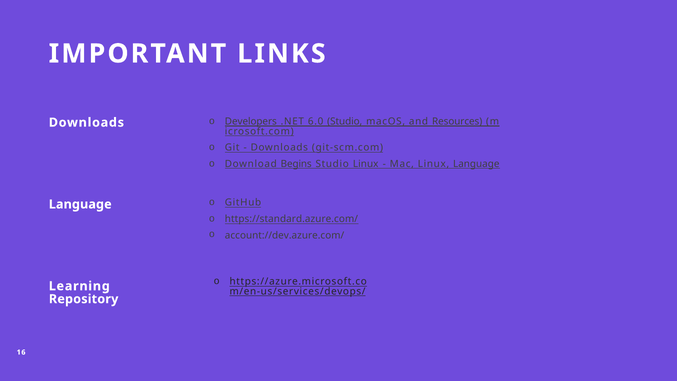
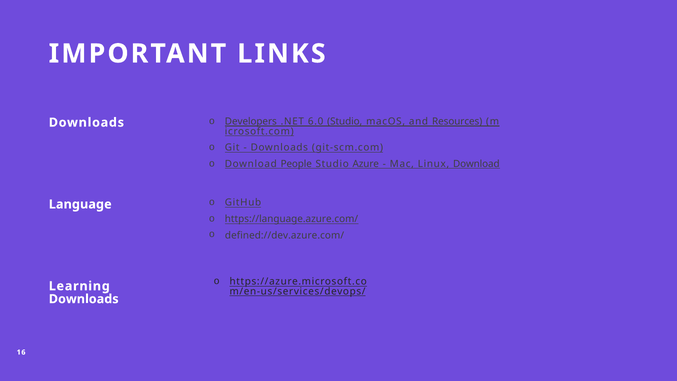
Begins: Begins -> People (296, 164)
Studio Linux: Linux -> Azure (366, 164)
Linux Language: Language -> Download (476, 164)
https://standard.azure.com/: https://standard.azure.com/ -> https://language.azure.com/ (291, 219)
account://dev.azure.com/: account://dev.azure.com/ -> defined://dev.azure.com/ (285, 235)
Repository: Repository -> Downloads (84, 299)
